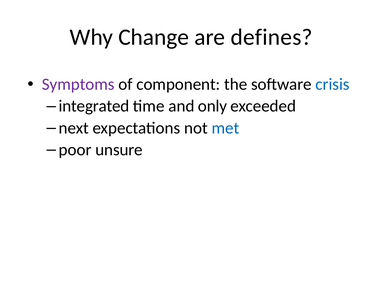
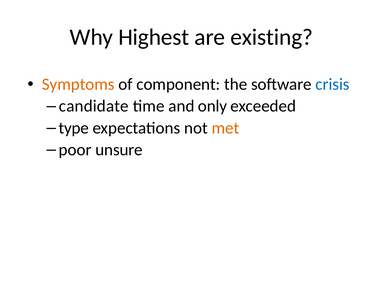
Change: Change -> Highest (154, 37)
defines: defines -> existing (272, 37)
Symptoms colour: purple -> orange (78, 84)
integrated: integrated -> candidate (94, 106)
next: next -> type (74, 128)
met colour: blue -> orange (225, 128)
